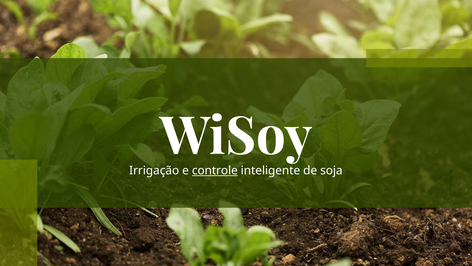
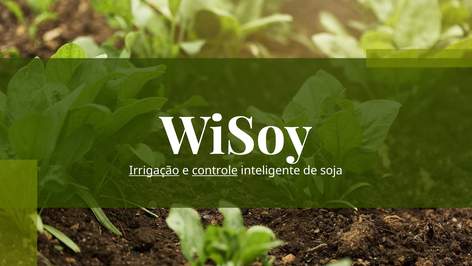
Irrigação underline: none -> present (154, 170)
